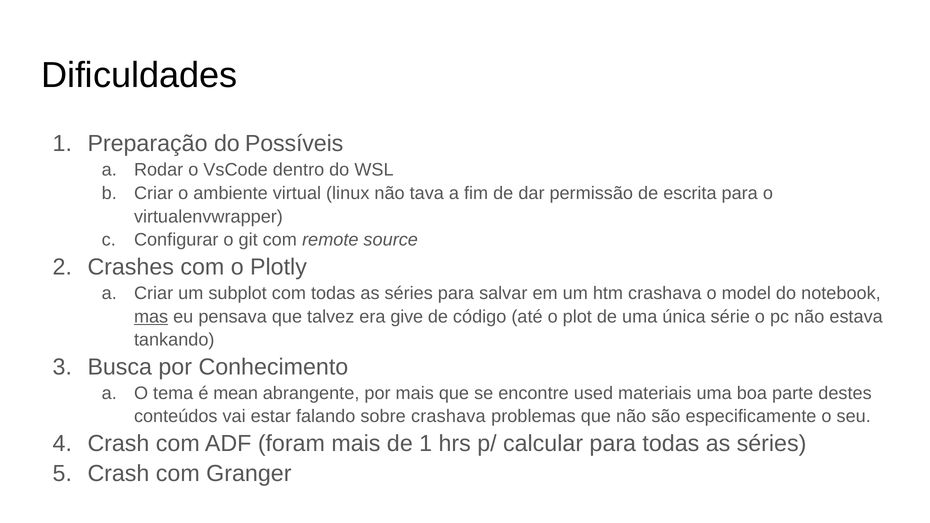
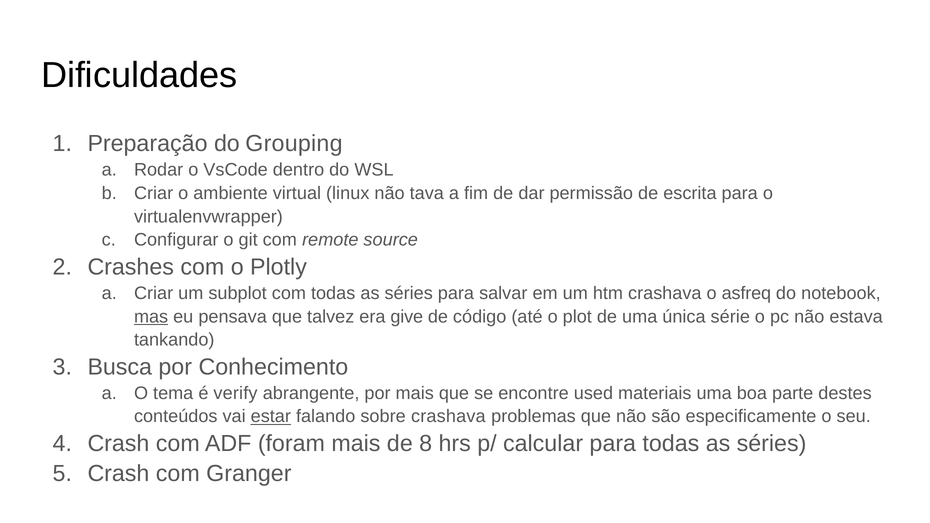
Possíveis: Possíveis -> Grouping (294, 144)
model: model -> asfreq (746, 293)
mean: mean -> verify (235, 393)
estar underline: none -> present (271, 417)
de 1: 1 -> 8 (426, 444)
